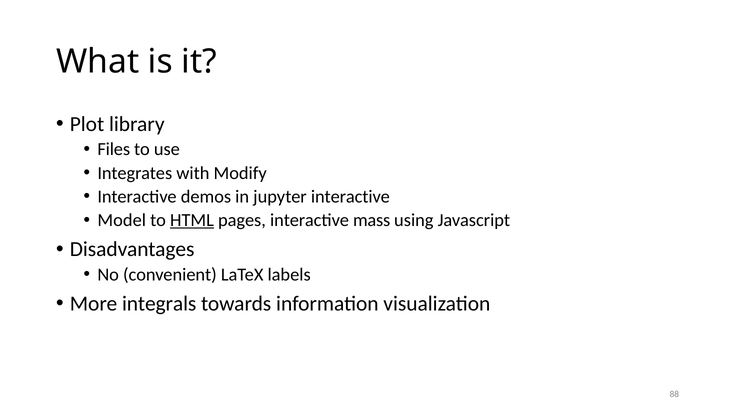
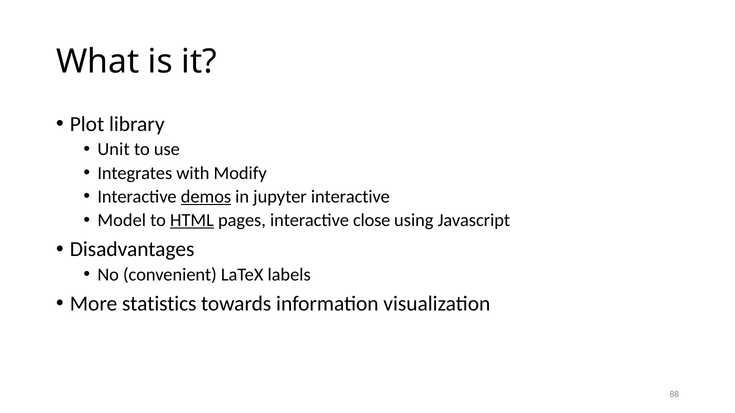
Files: Files -> Unit (114, 150)
demos underline: none -> present (206, 197)
mass: mass -> close (372, 221)
integrals: integrals -> statistics (159, 304)
